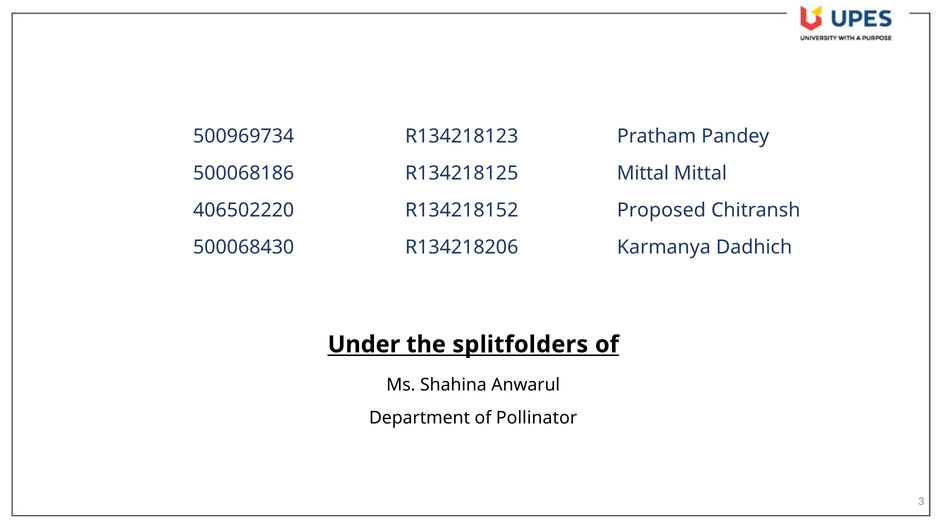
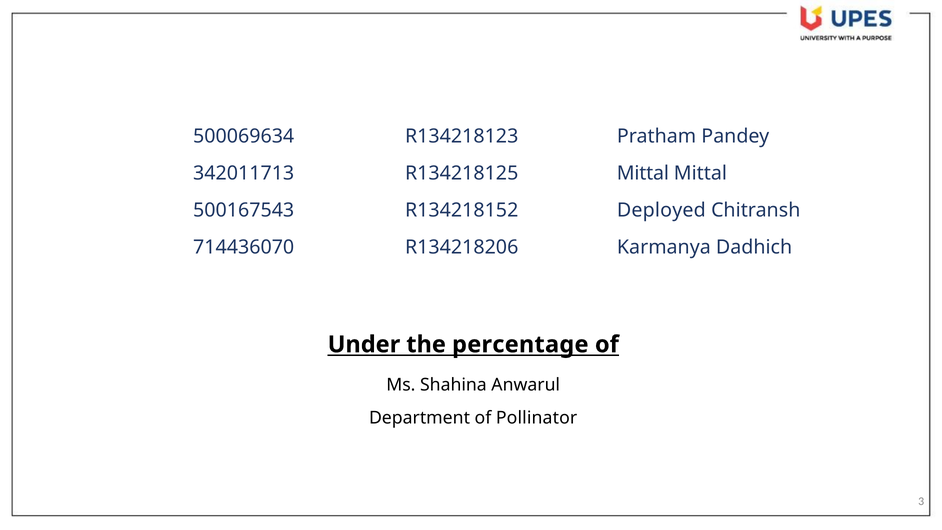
500969734: 500969734 -> 500069634 (244, 136)
500068186: 500068186 -> 342011713 (244, 173)
406502220: 406502220 -> 500167543 (244, 210)
Proposed: Proposed -> Deployed (661, 210)
500068430: 500068430 -> 714436070 (244, 247)
splitfolders: splitfolders -> percentage (520, 344)
